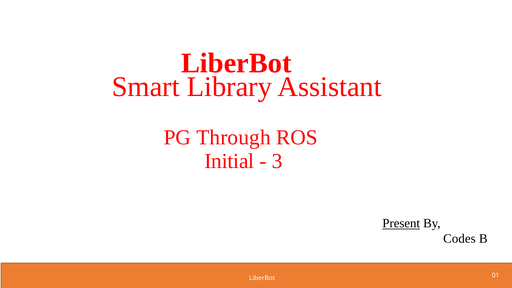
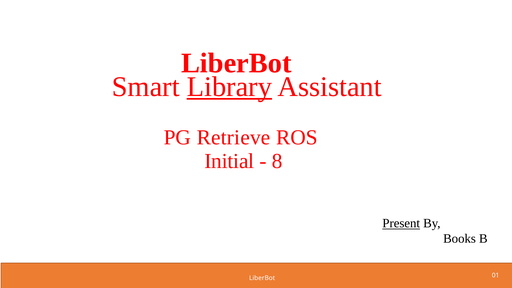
Library underline: none -> present (229, 87)
Through: Through -> Retrieve (234, 138)
3: 3 -> 8 (277, 161)
Codes: Codes -> Books (460, 239)
